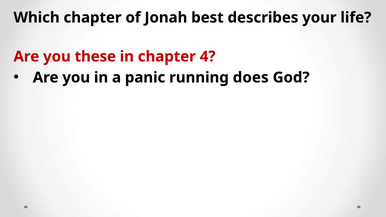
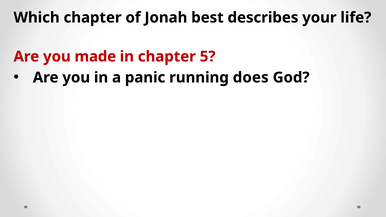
these: these -> made (95, 57)
4: 4 -> 5 (208, 57)
